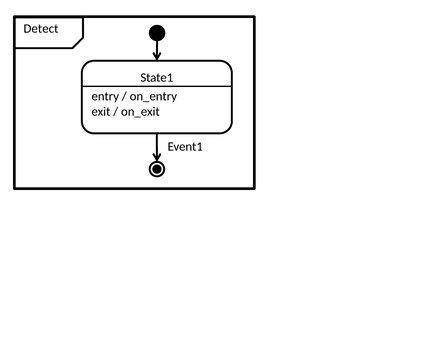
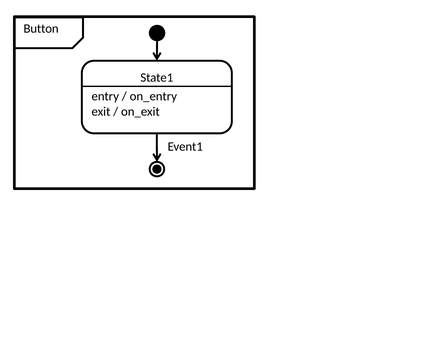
Detect: Detect -> Button (41, 29)
